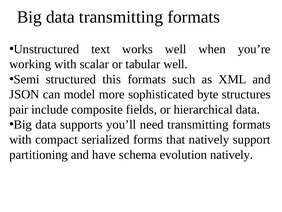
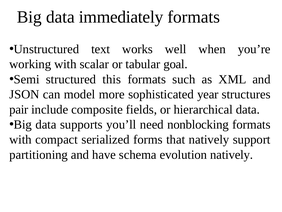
data transmitting: transmitting -> immediately (121, 17)
tabular well: well -> goal (176, 64)
byte: byte -> year (208, 94)
need transmitting: transmitting -> nonblocking (198, 124)
